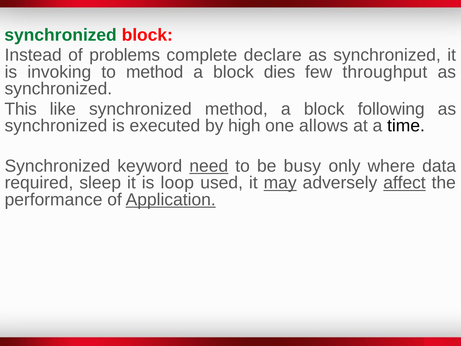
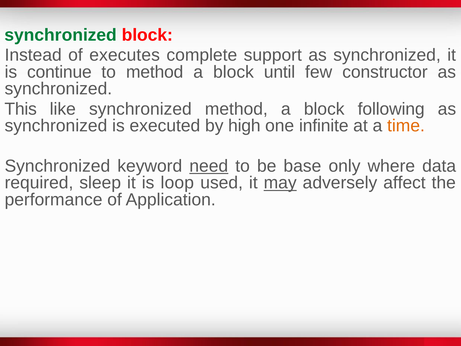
problems: problems -> executes (125, 55)
declare: declare -> support (273, 55)
invoking: invoking -> continue (59, 72)
dies: dies -> until (280, 72)
throughput: throughput -> constructor (385, 72)
allows: allows -> infinite (324, 126)
time colour: black -> orange (406, 126)
busy: busy -> base (302, 166)
affect underline: present -> none (404, 183)
Application underline: present -> none (171, 199)
